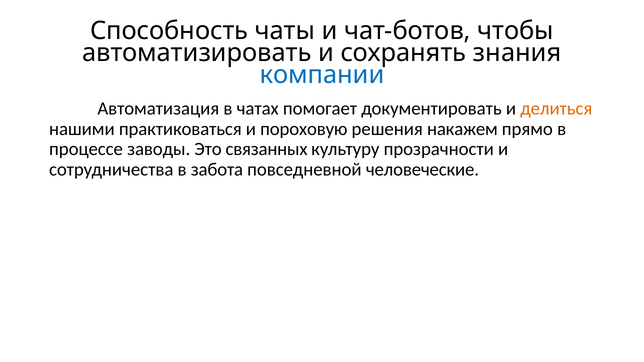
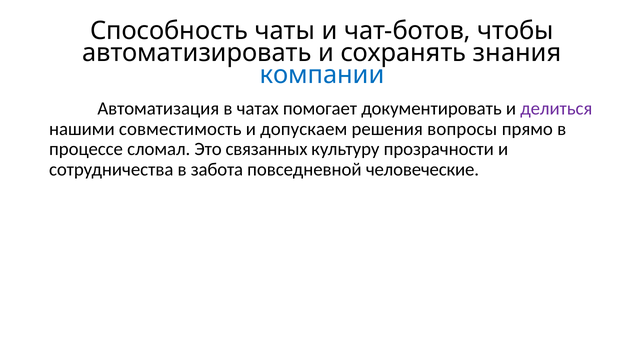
делиться colour: orange -> purple (556, 109)
практиковаться: практиковаться -> совместимость (180, 129)
пороховую: пороховую -> допускаем (304, 129)
накажем: накажем -> вопросы (462, 129)
заводы: заводы -> сломал (159, 149)
